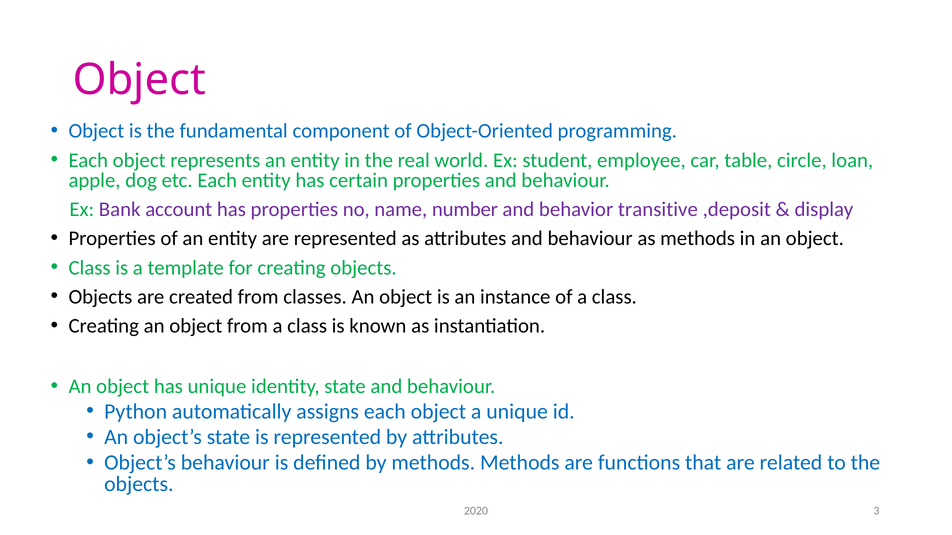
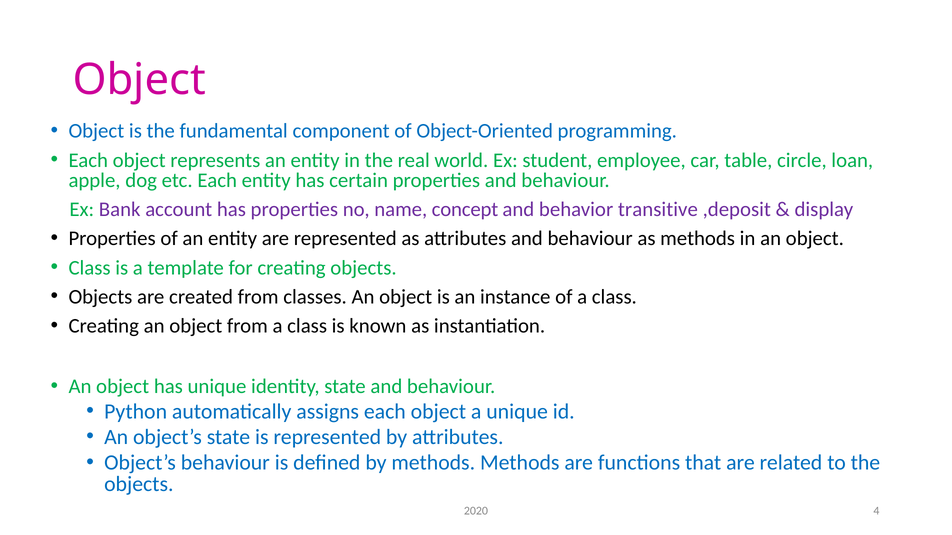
number: number -> concept (465, 210)
3: 3 -> 4 (876, 511)
